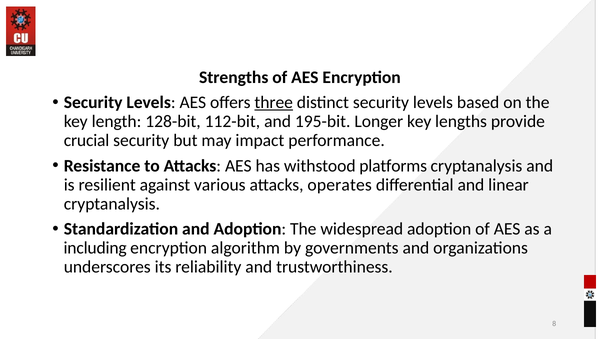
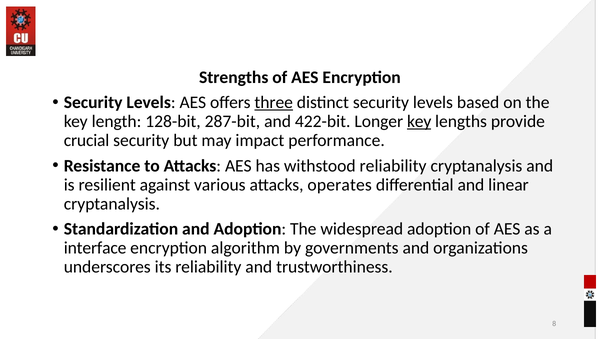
112-bit: 112-bit -> 287-bit (232, 121)
195-bit: 195-bit -> 422-bit (323, 121)
key underline: none -> present (419, 121)
withstood platforms: platforms -> reliability (393, 166)
including: including -> interface (95, 248)
